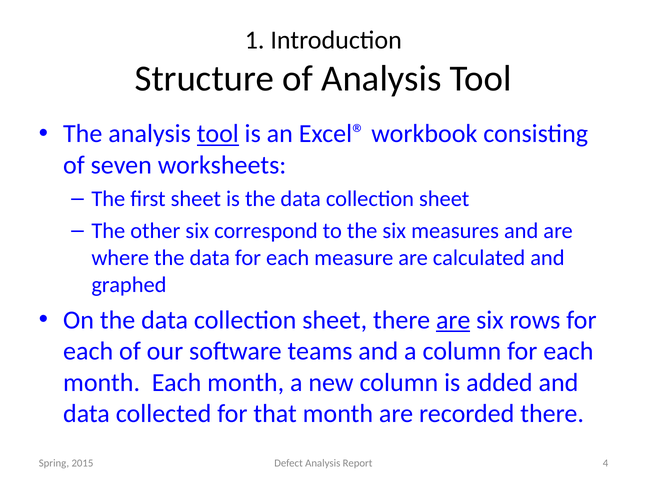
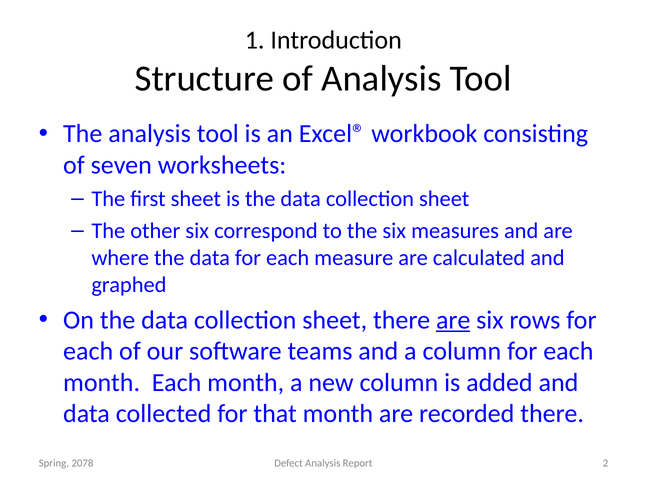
tool underline: present -> none (218, 134)
4: 4 -> 2 (606, 463)
2015: 2015 -> 2078 (82, 463)
